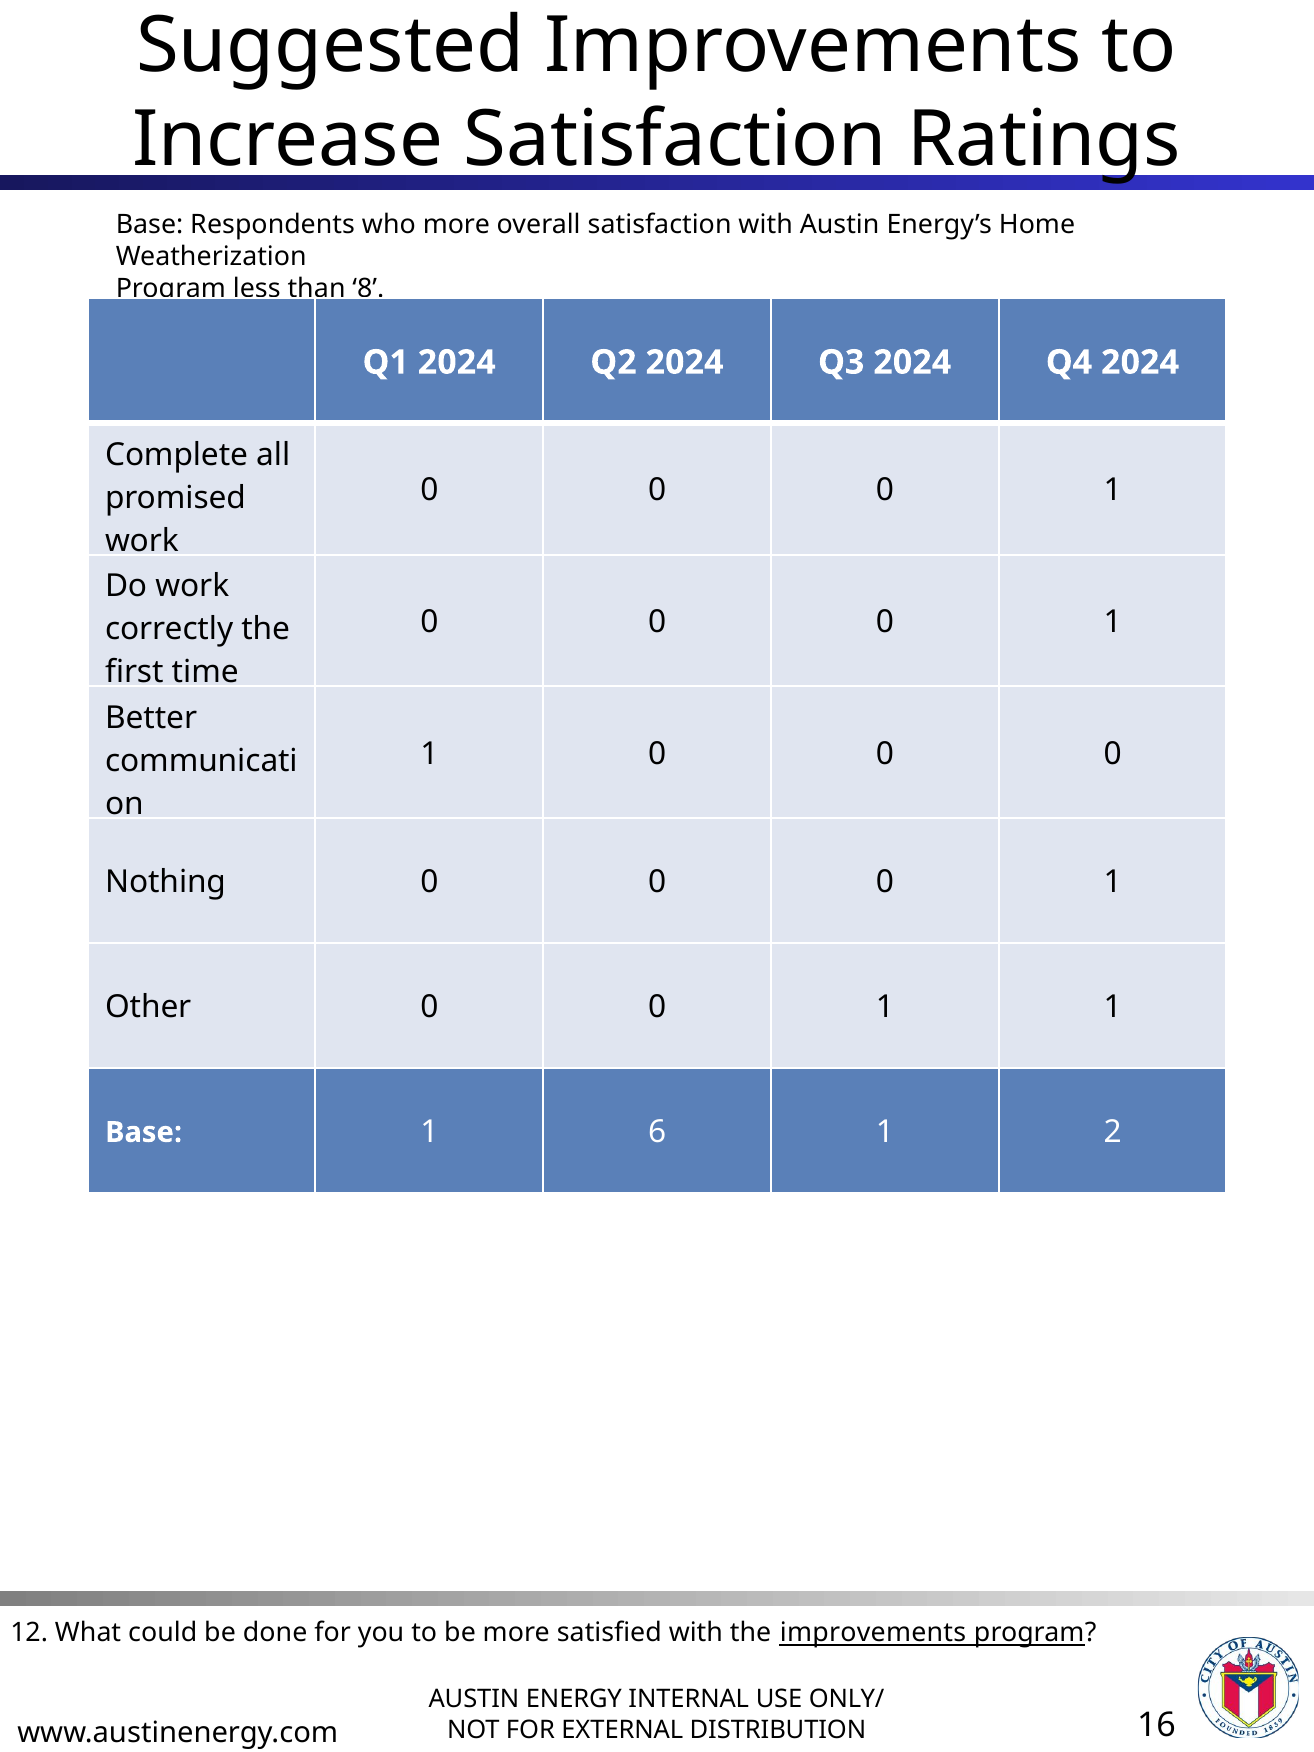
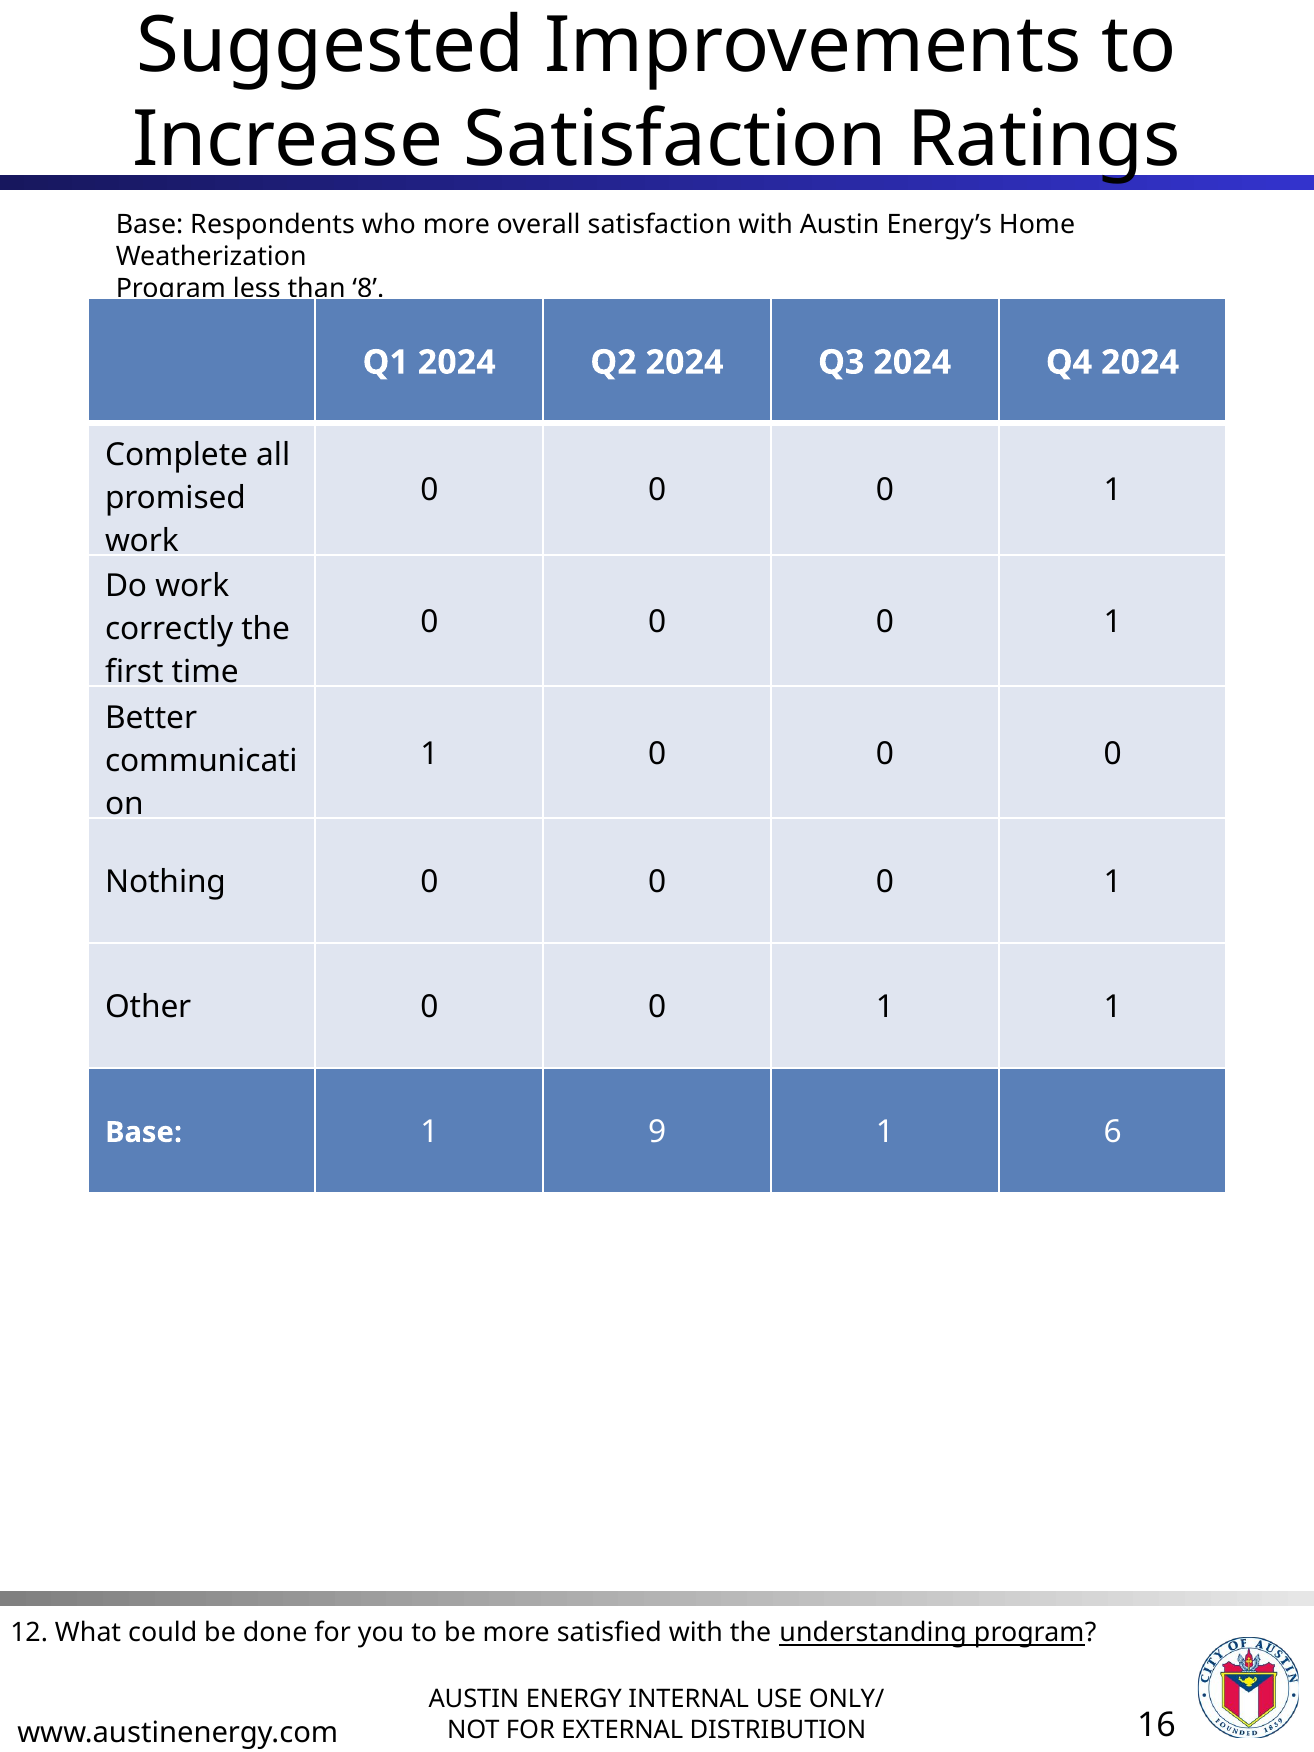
6: 6 -> 9 (657, 1132)
2: 2 -> 6 (1113, 1132)
the improvements: improvements -> understanding (873, 1633)
